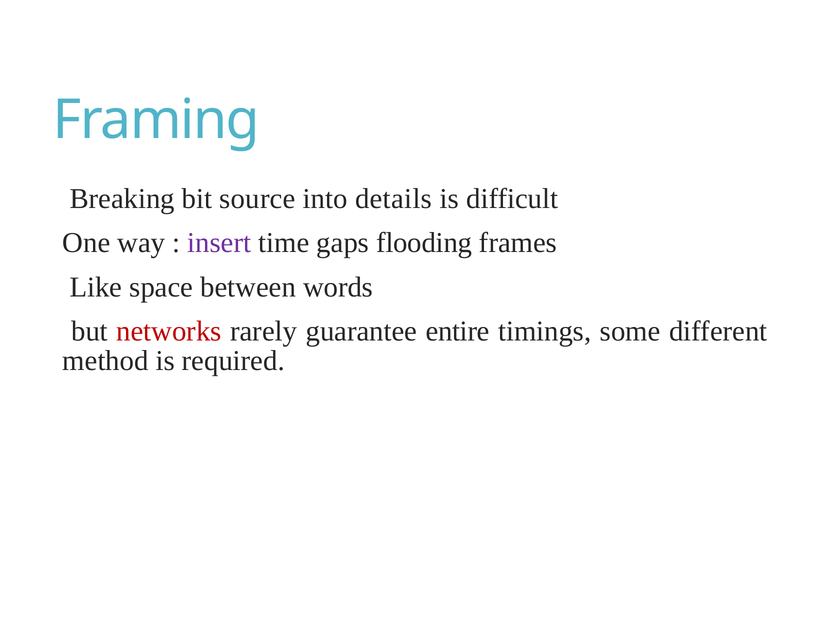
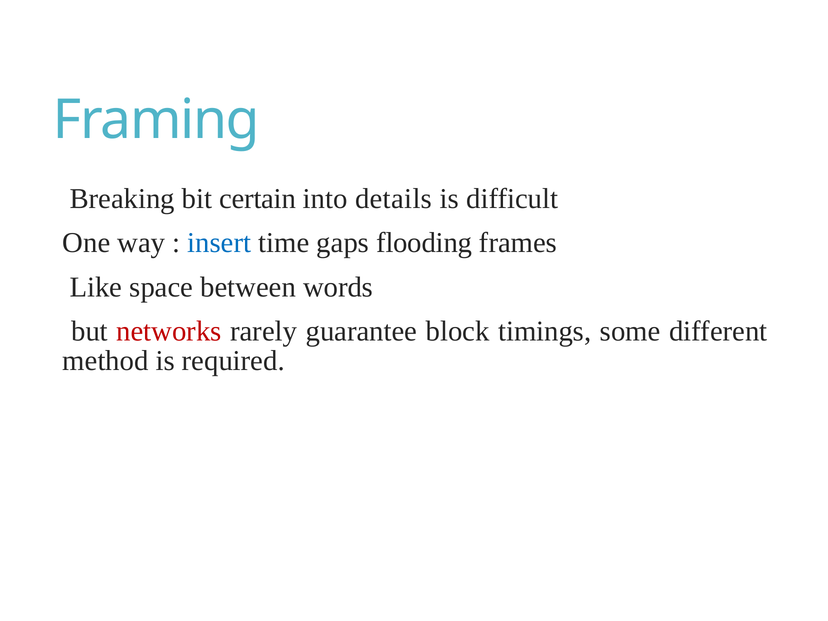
source: source -> certain (258, 199)
insert colour: purple -> blue (219, 243)
entire: entire -> block (458, 331)
